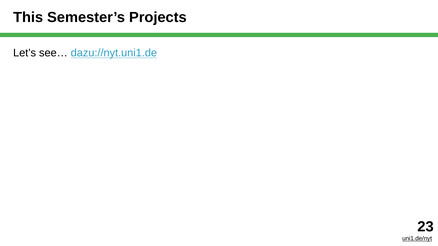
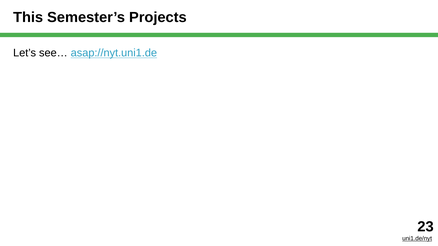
dazu://nyt.uni1.de: dazu://nyt.uni1.de -> asap://nyt.uni1.de (114, 53)
